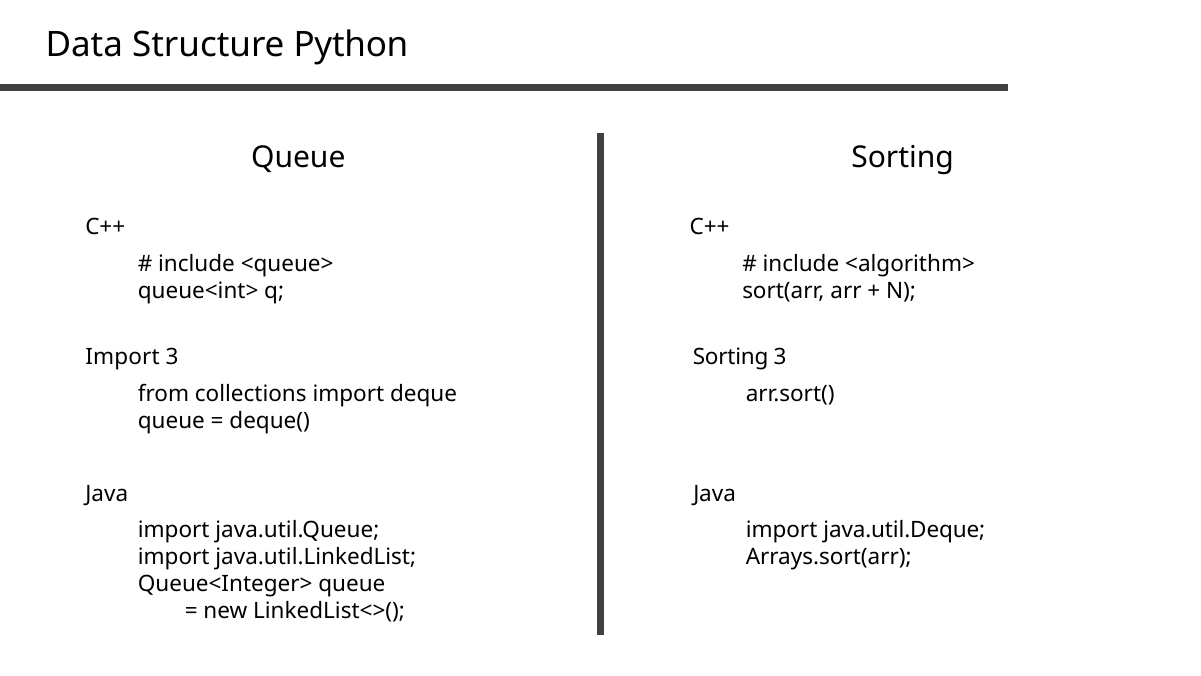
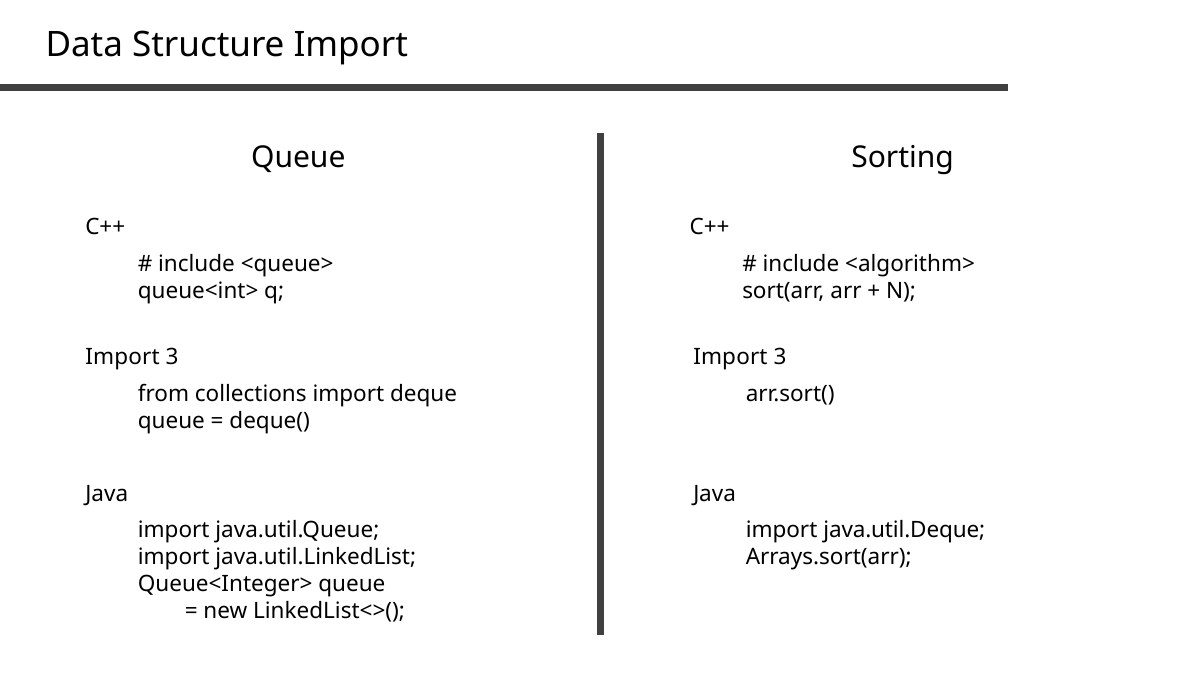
Structure Python: Python -> Import (351, 45)
Sorting: Sorting -> Import (730, 357)
